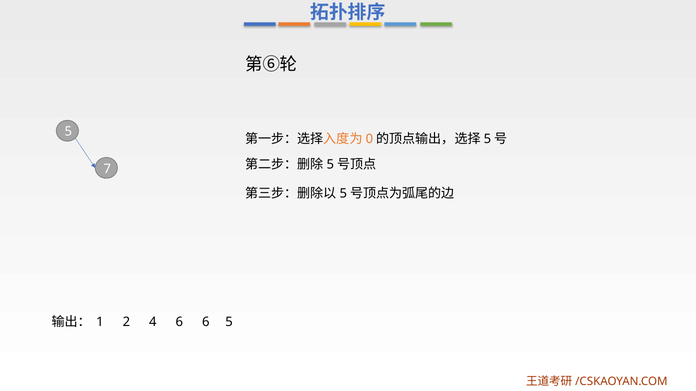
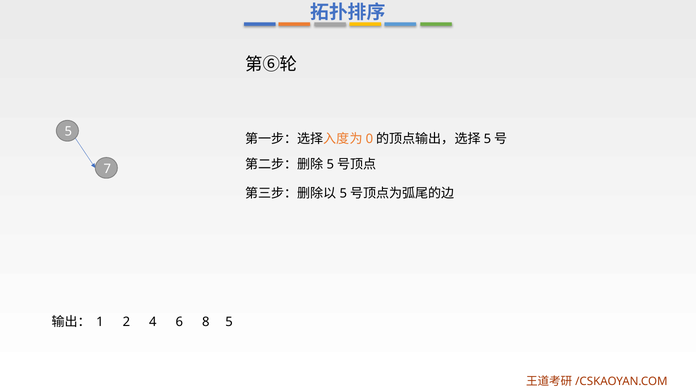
6 6: 6 -> 8 (206, 323)
